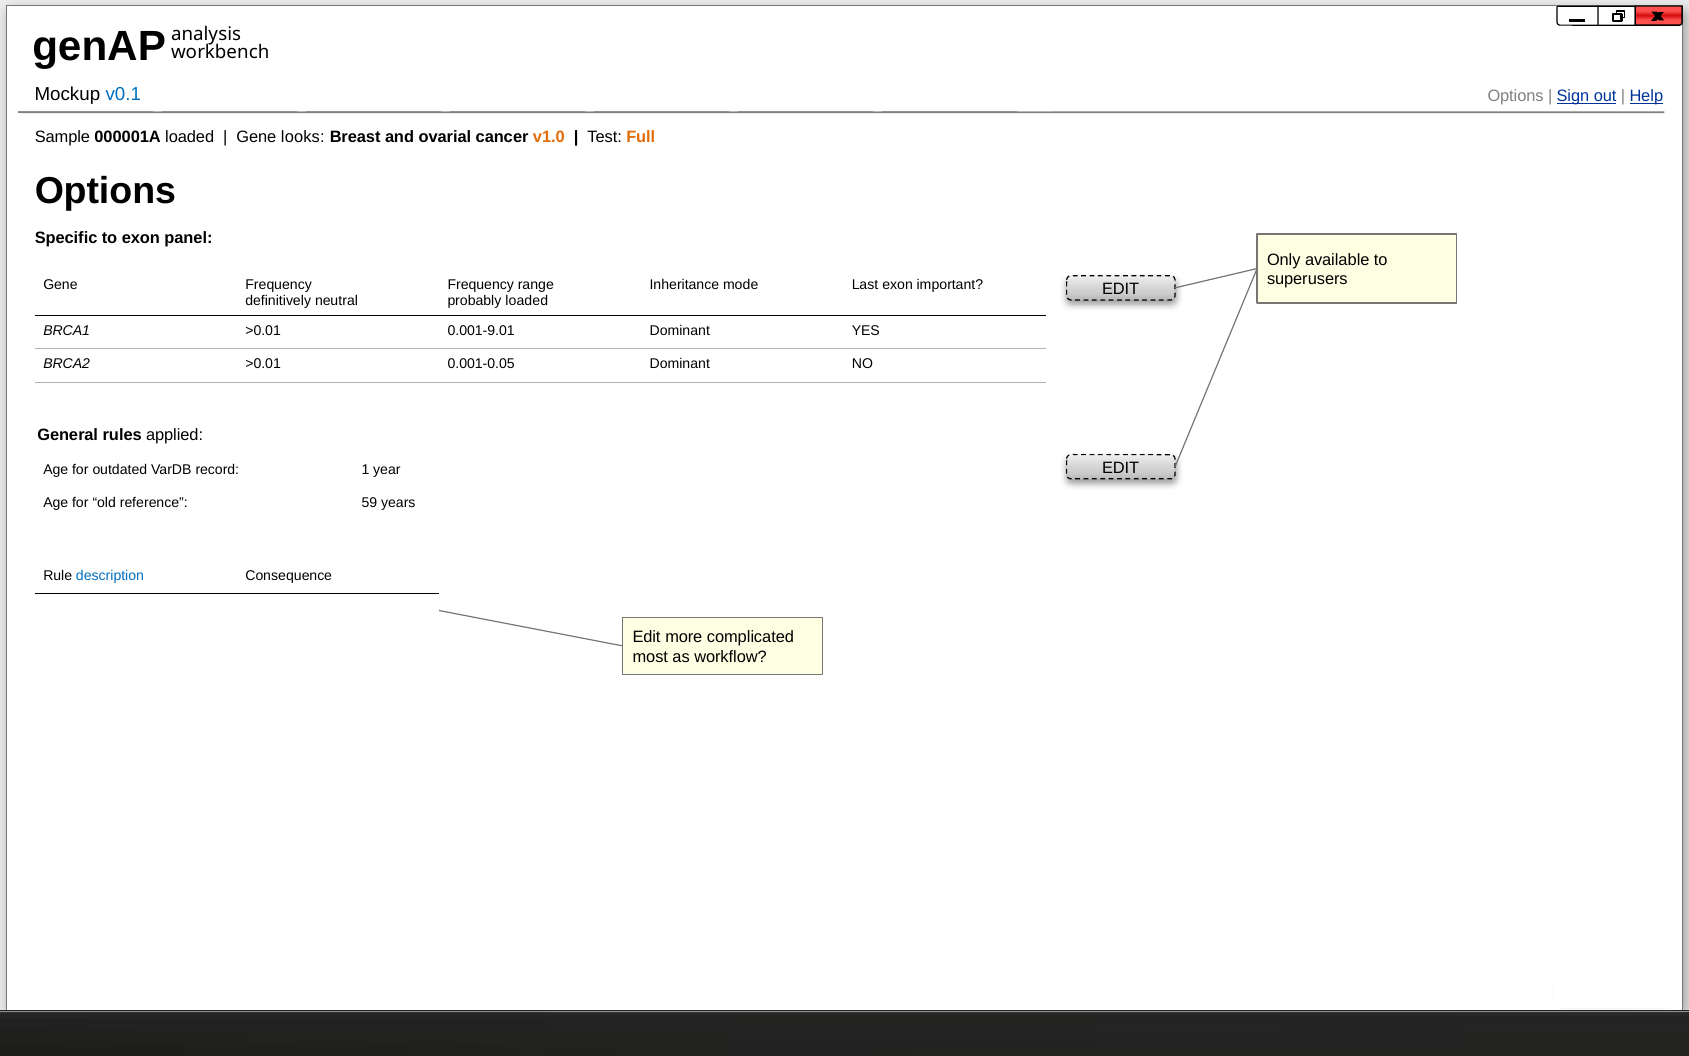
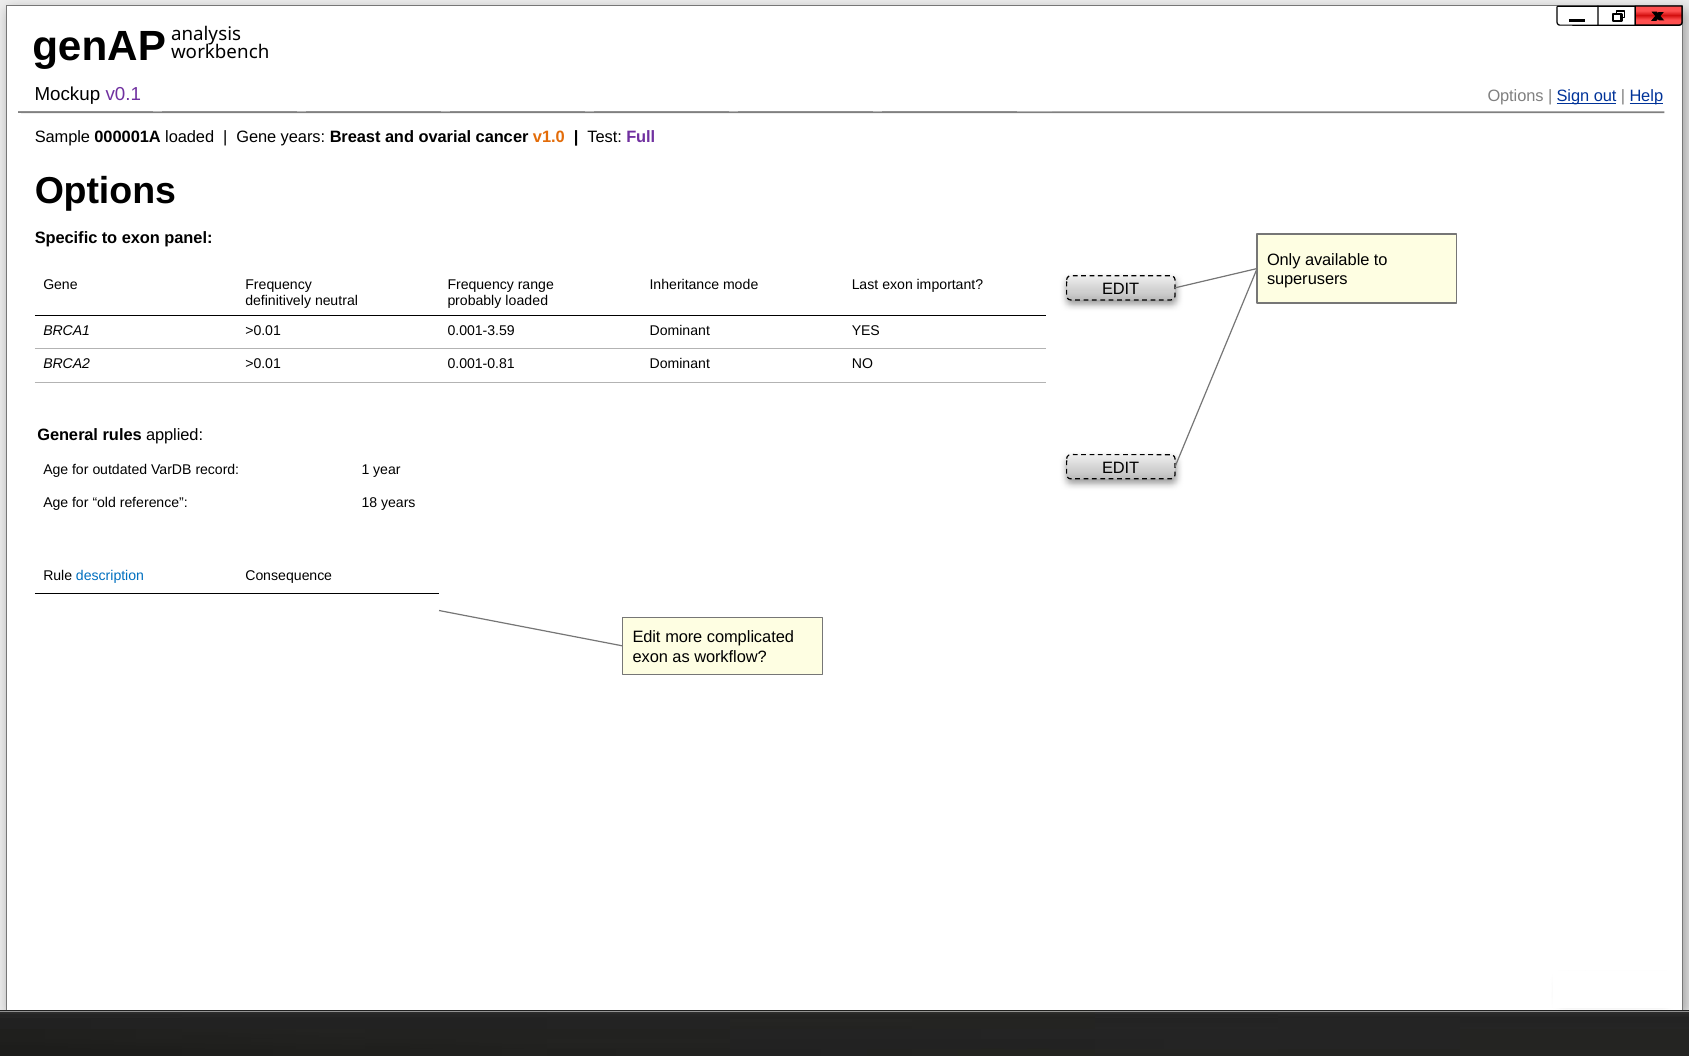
v0.1 colour: blue -> purple (123, 94)
Gene looks: looks -> years (303, 137)
Full colour: orange -> purple (641, 137)
0.001-9.01: 0.001-9.01 -> 0.001-3.59 (481, 331)
0.001-0.05: 0.001-0.05 -> 0.001-0.81 (481, 364)
59: 59 -> 18 (369, 503)
most: most -> exon (650, 657)
